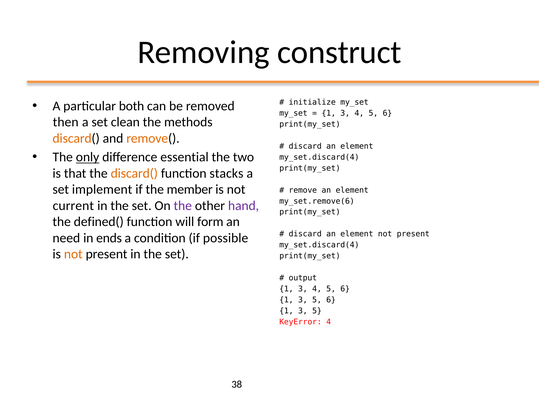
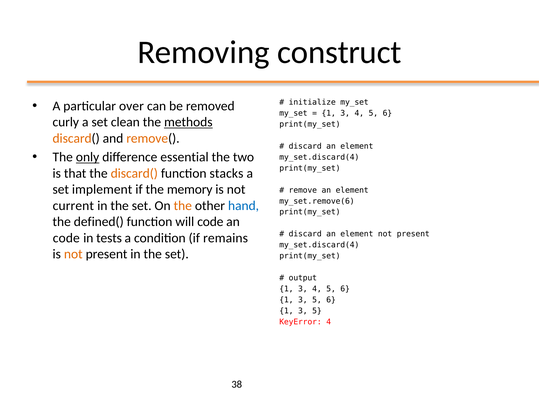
both: both -> over (131, 106)
then: then -> curly (66, 122)
methods underline: none -> present (188, 122)
member: member -> memory (190, 190)
the colour: purple -> orange (183, 206)
hand colour: purple -> blue (244, 206)
will form: form -> code (210, 222)
need: need -> code (66, 238)
ends: ends -> tests (109, 238)
possible: possible -> remains (226, 238)
